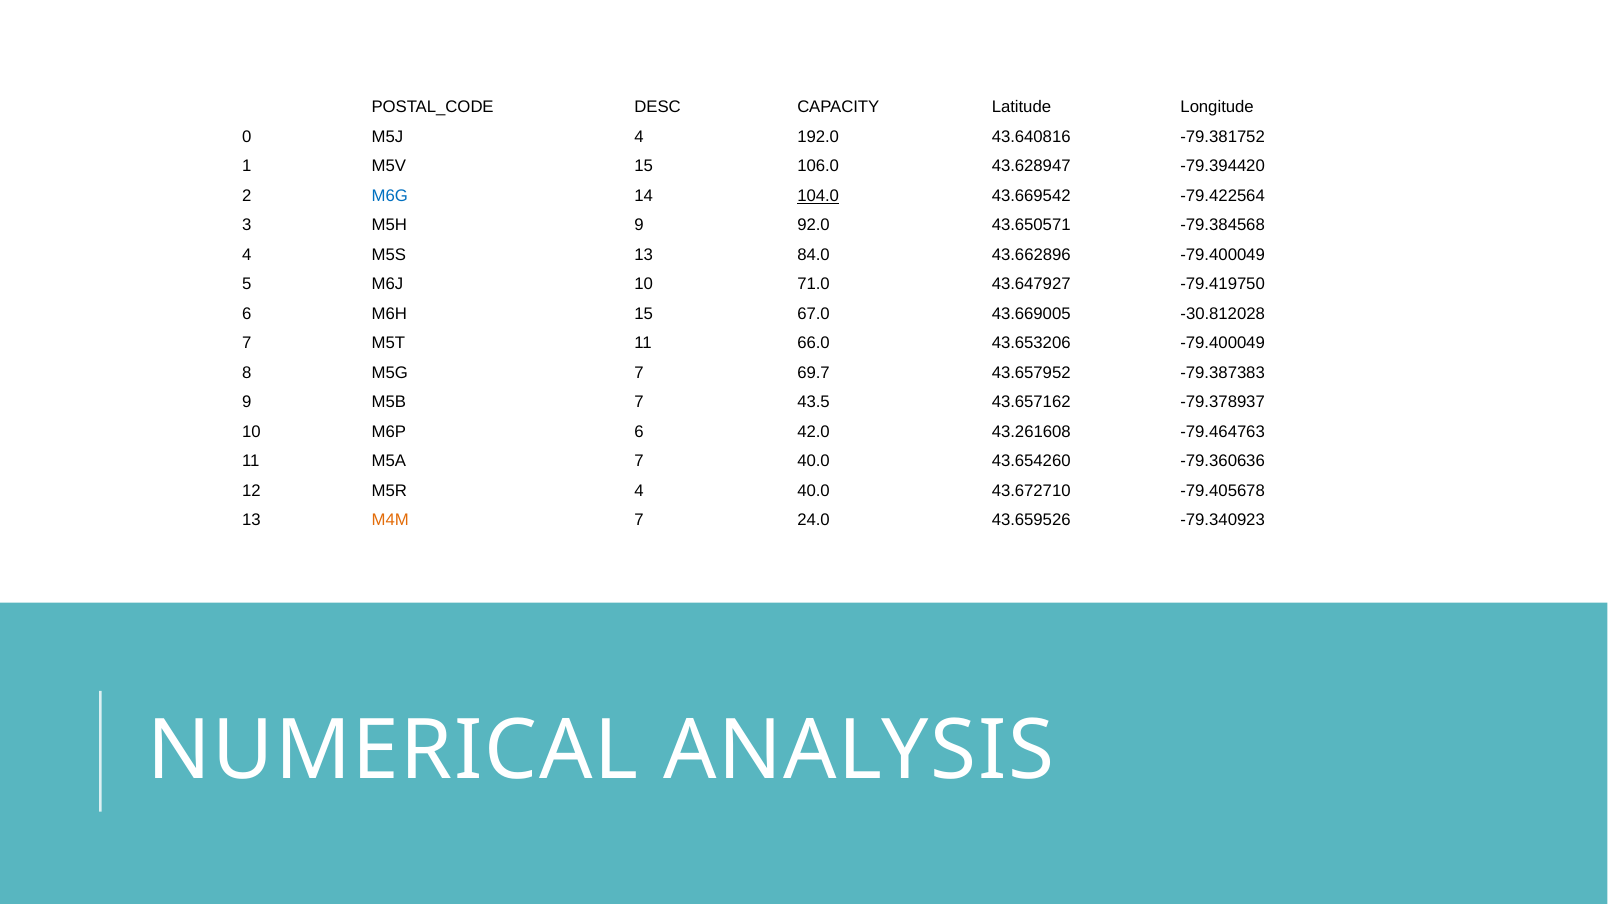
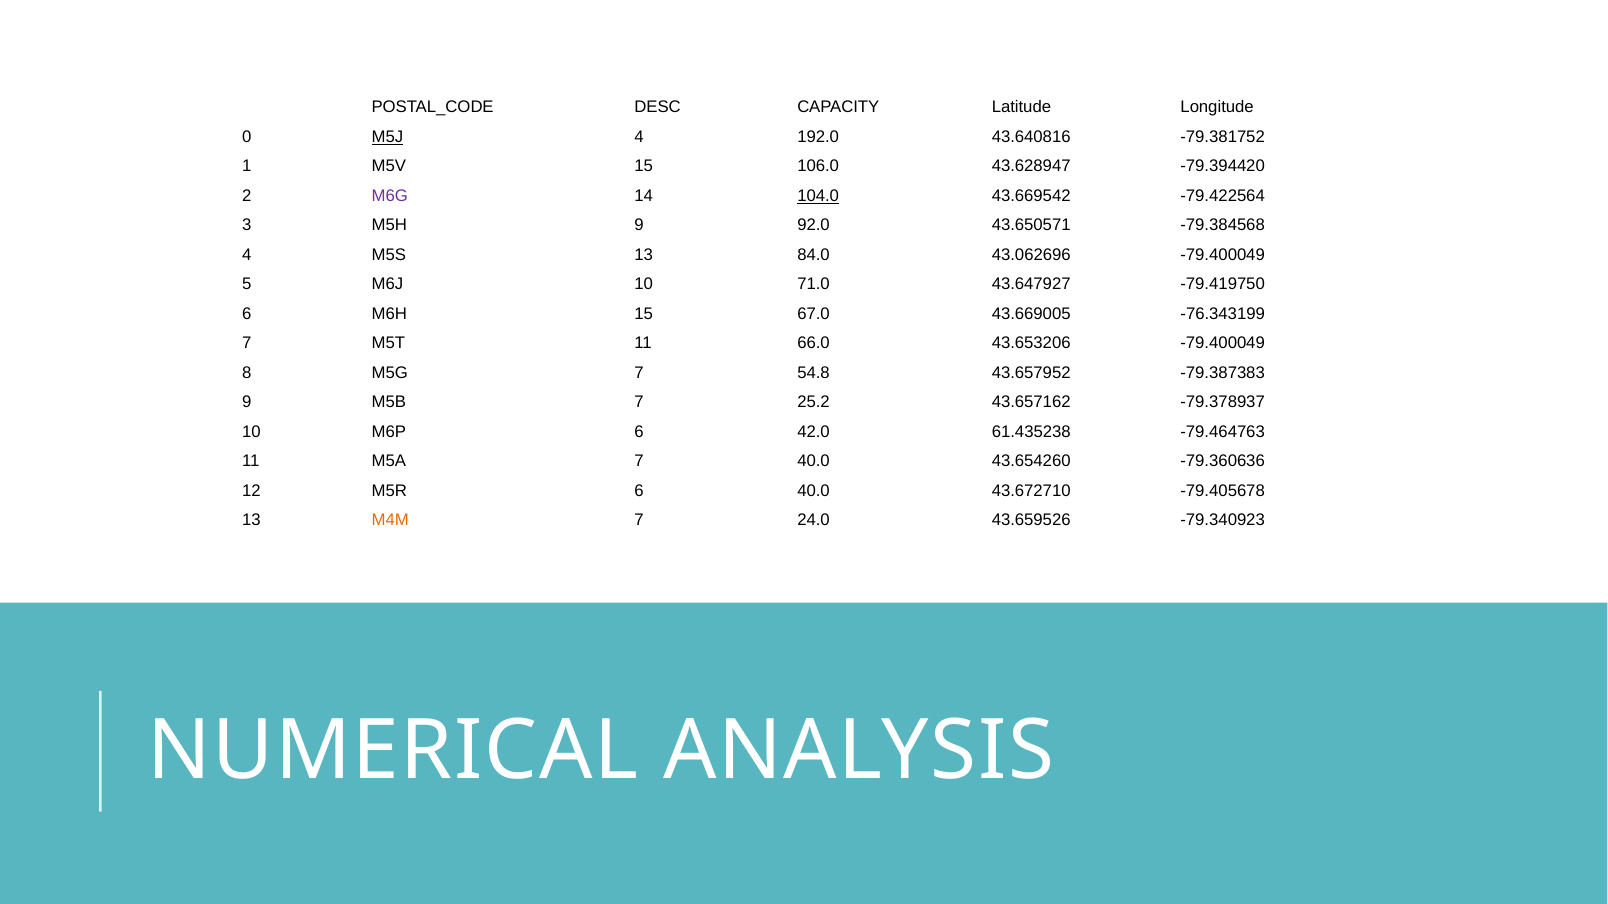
M5J underline: none -> present (387, 137)
M6G colour: blue -> purple (390, 196)
43.662896: 43.662896 -> 43.062696 (1031, 255)
-30.812028: -30.812028 -> -76.343199 (1223, 314)
69.7: 69.7 -> 54.8 (814, 373)
43.5: 43.5 -> 25.2 (814, 402)
43.261608: 43.261608 -> 61.435238 (1031, 432)
M5R 4: 4 -> 6 (639, 491)
